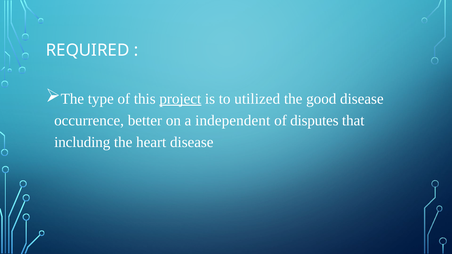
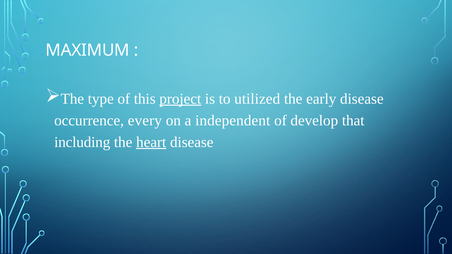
REQUIRED: REQUIRED -> MAXIMUM (88, 50)
good: good -> early (321, 99)
better: better -> every (145, 121)
disputes: disputes -> develop (314, 121)
heart underline: none -> present (151, 142)
